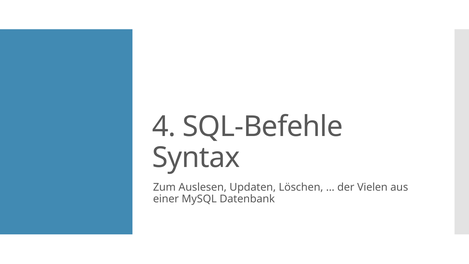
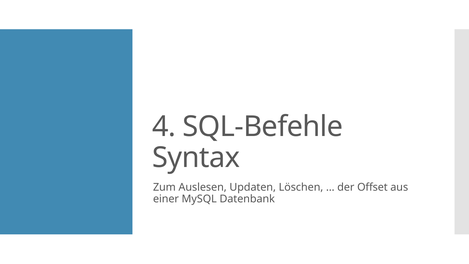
Vielen: Vielen -> Offset (372, 187)
